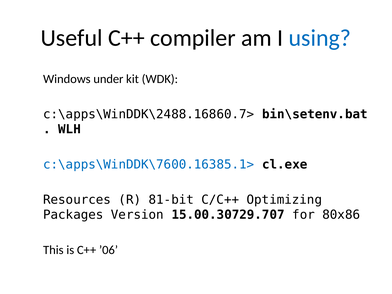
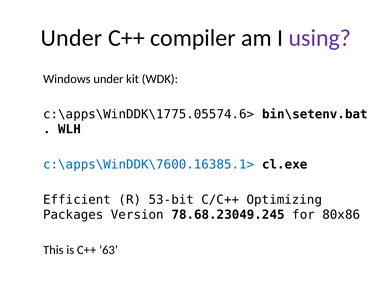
Useful: Useful -> Under (71, 38)
using colour: blue -> purple (320, 38)
c:\apps\WinDDK\2488.16860.7>: c:\apps\WinDDK\2488.16860.7> -> c:\apps\WinDDK\1775.05574.6> (149, 114)
Resources: Resources -> Efficient (77, 200)
81-bit: 81-bit -> 53-bit (171, 200)
15.00.30729.707: 15.00.30729.707 -> 78.68.23049.245 (228, 215)
’06: ’06 -> ’63 (108, 250)
